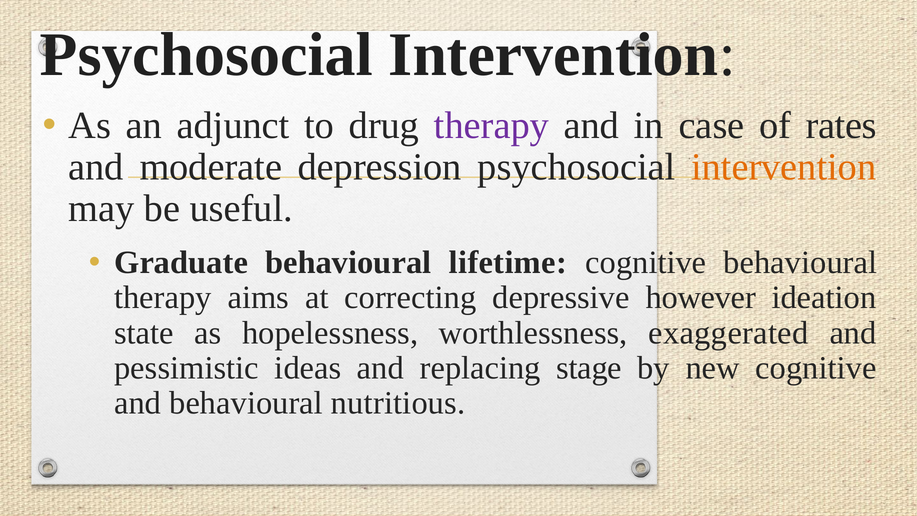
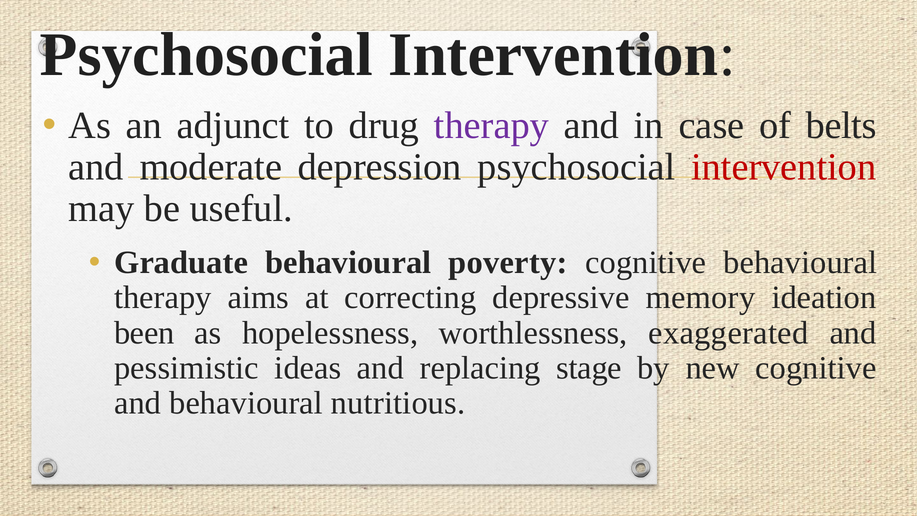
rates: rates -> belts (841, 126)
intervention colour: orange -> red (784, 167)
lifetime: lifetime -> poverty (508, 263)
however: however -> memory (700, 298)
state: state -> been (144, 333)
